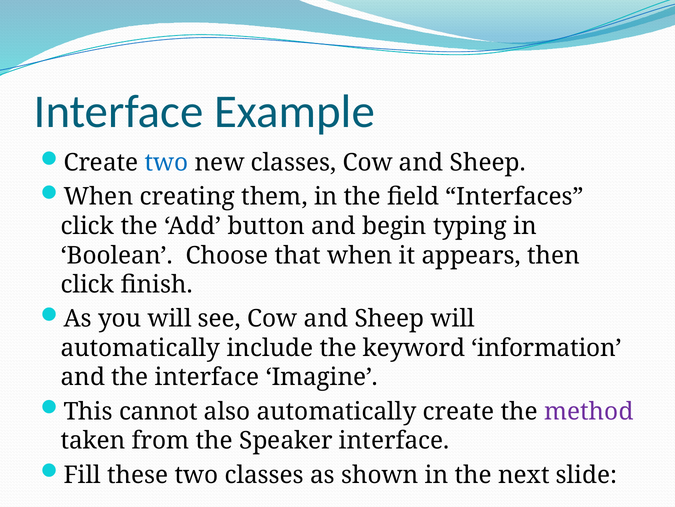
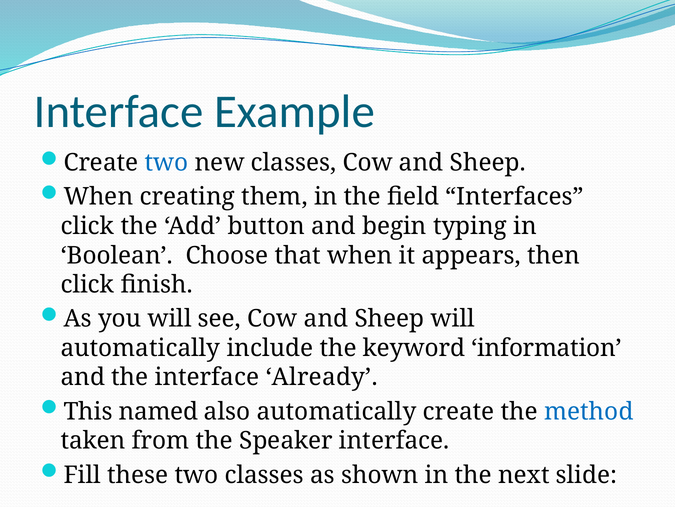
Imagine: Imagine -> Already (322, 377)
cannot: cannot -> named (158, 411)
method colour: purple -> blue (589, 411)
